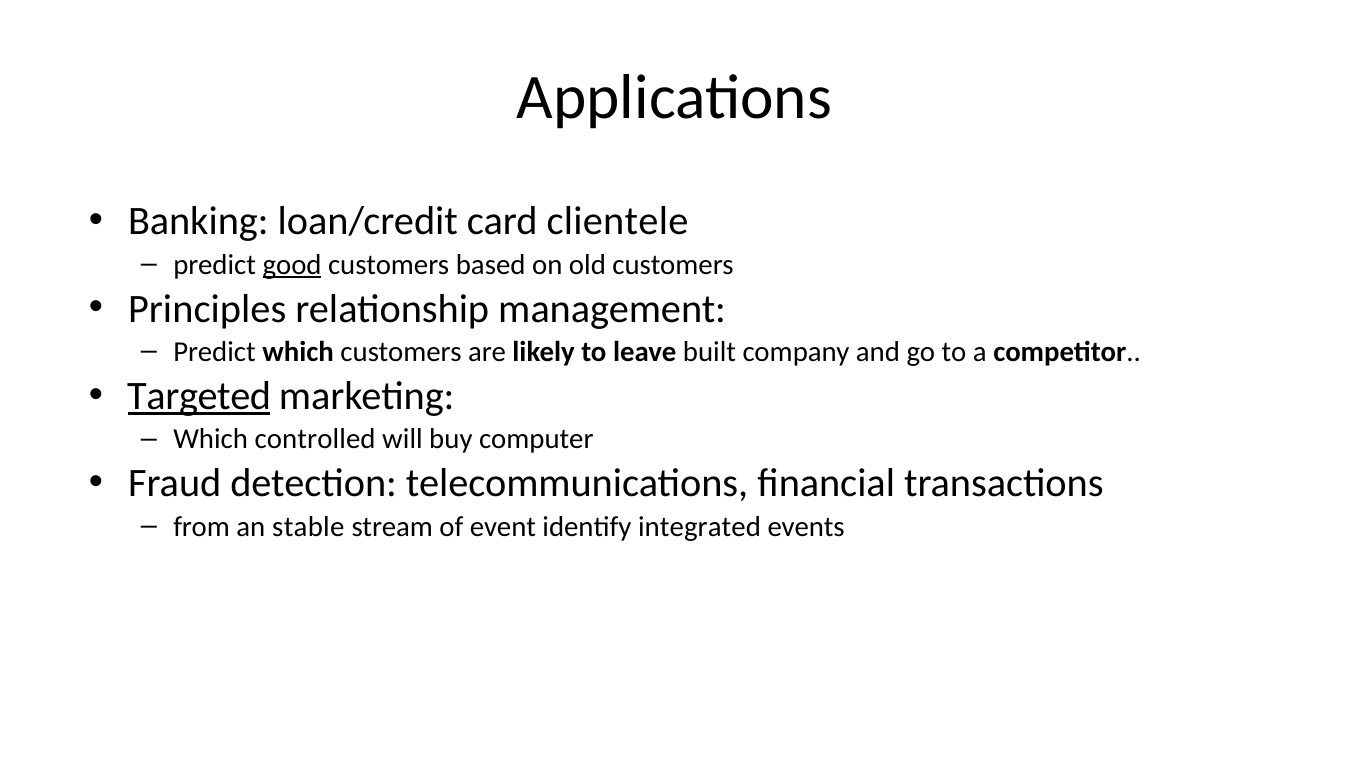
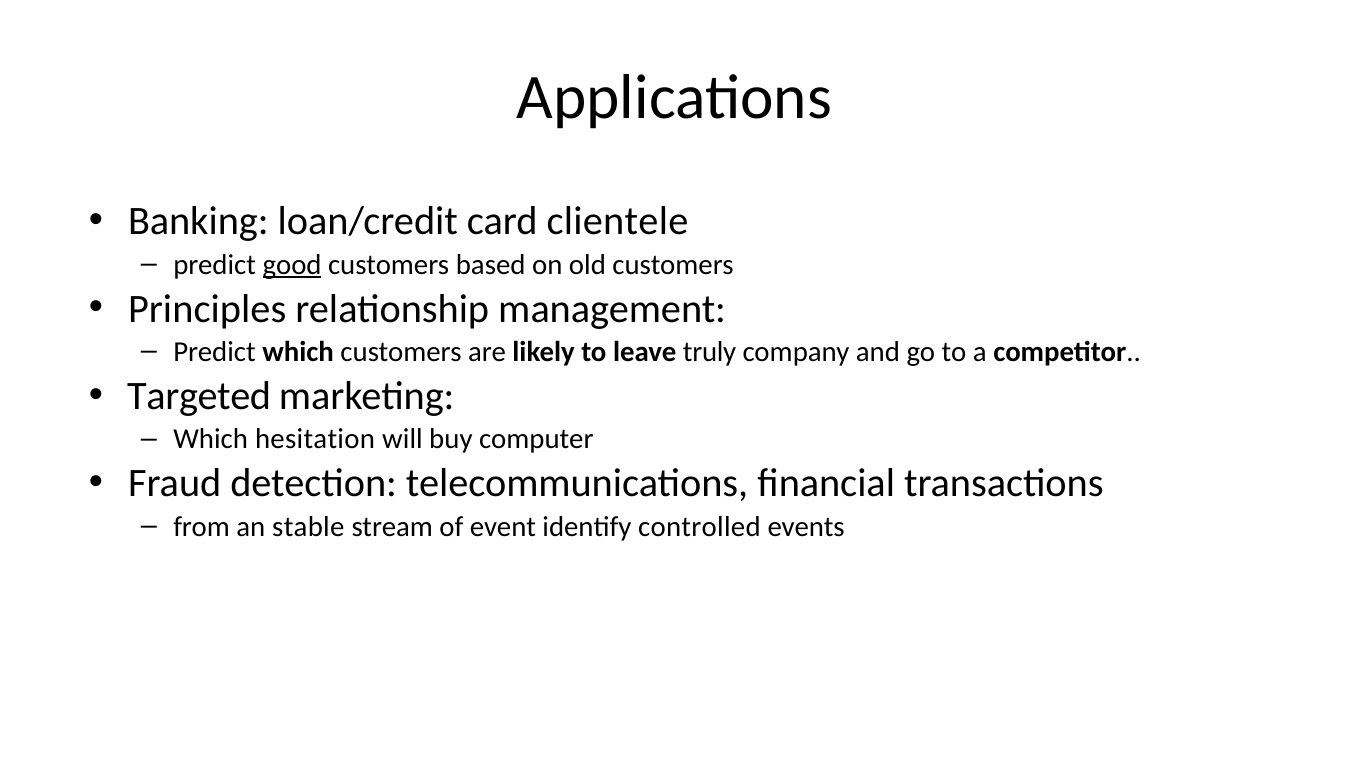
built: built -> truly (710, 352)
Targeted underline: present -> none (199, 396)
controlled: controlled -> hesitation (315, 439)
integrated: integrated -> controlled (699, 526)
